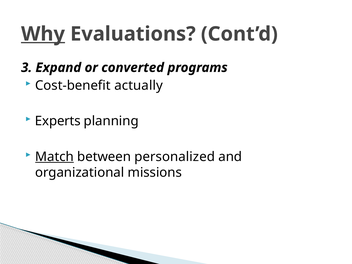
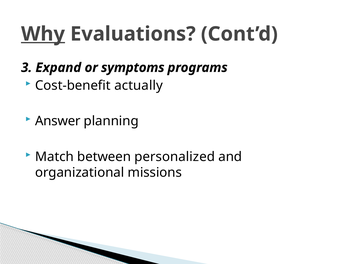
converted: converted -> symptoms (133, 68)
Experts: Experts -> Answer (58, 121)
Match underline: present -> none (54, 157)
